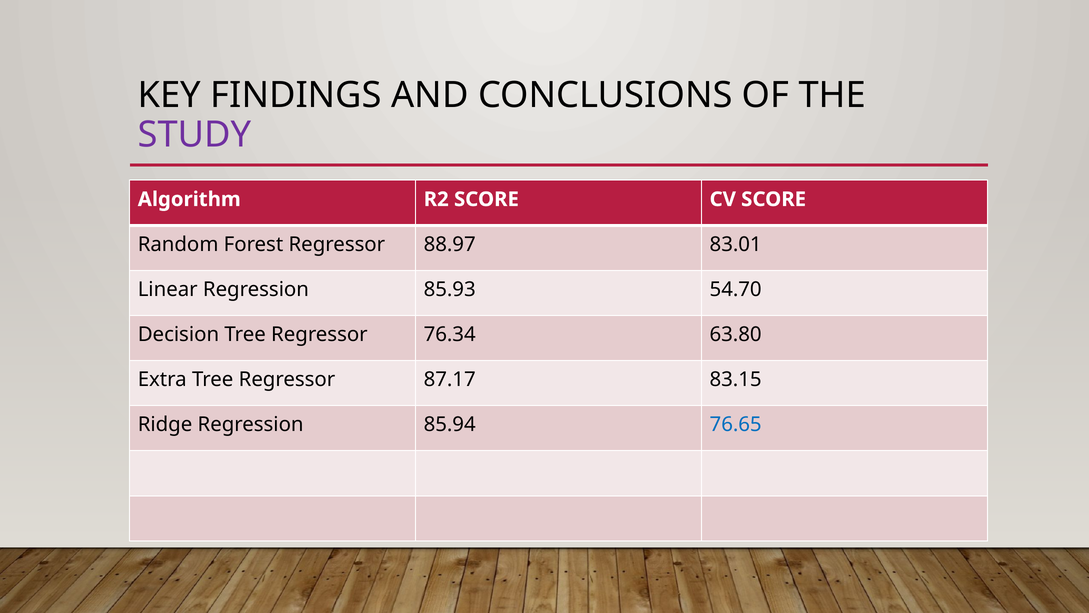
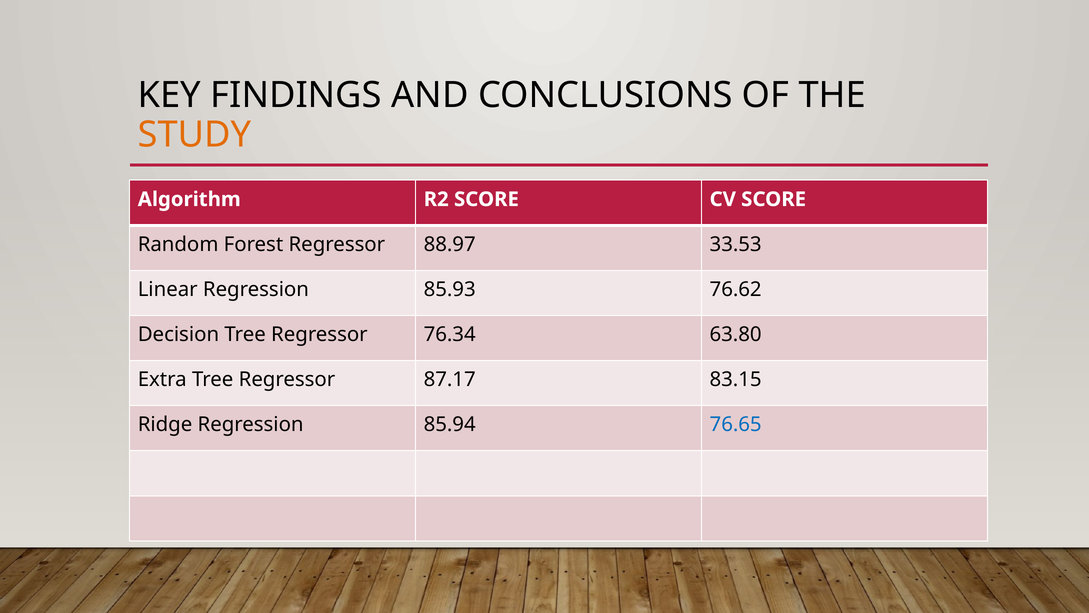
STUDY colour: purple -> orange (194, 135)
83.01: 83.01 -> 33.53 (736, 244)
54.70: 54.70 -> 76.62 (736, 289)
